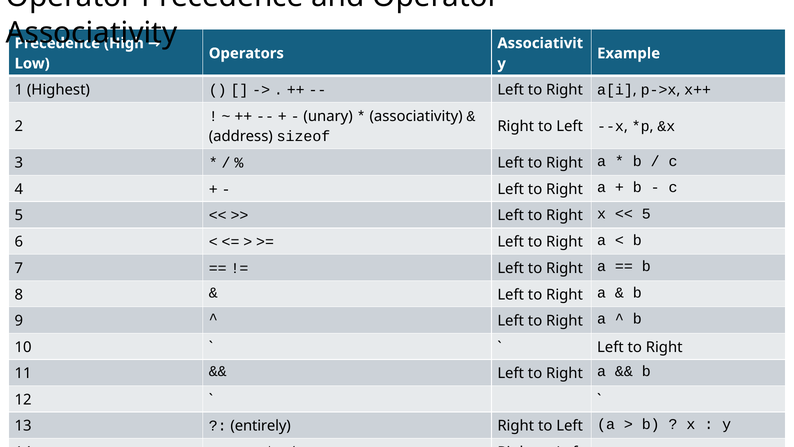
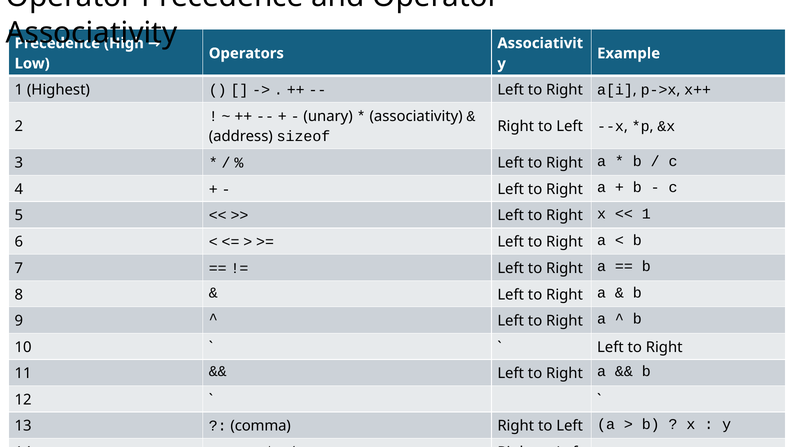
5: 5 -> 1 (646, 214)
entirely: entirely -> comma (261, 426)
